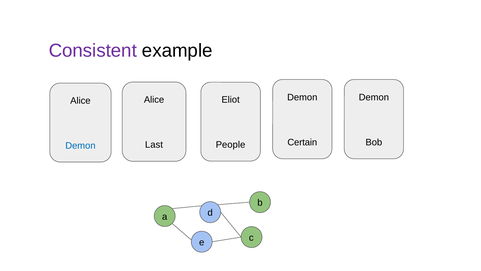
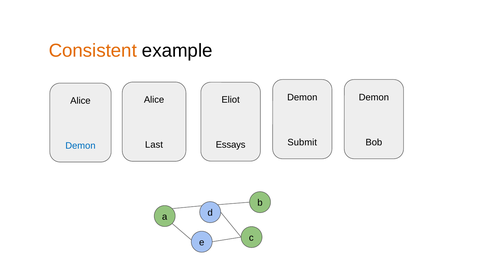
Consistent colour: purple -> orange (93, 51)
Certain: Certain -> Submit (302, 142)
People: People -> Essays (231, 145)
